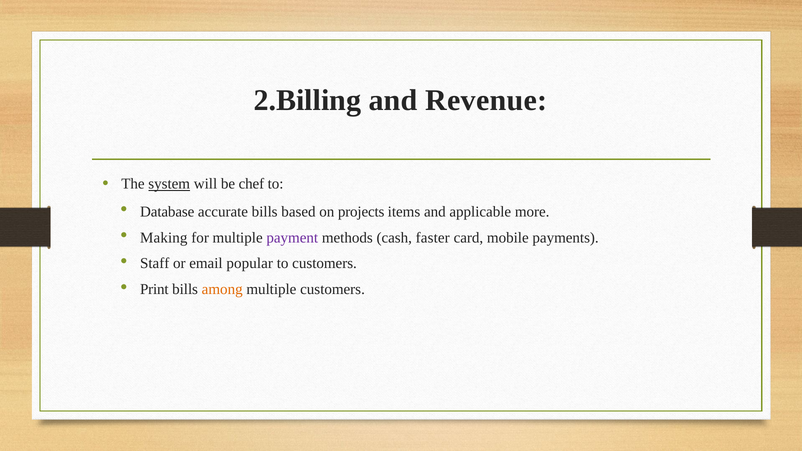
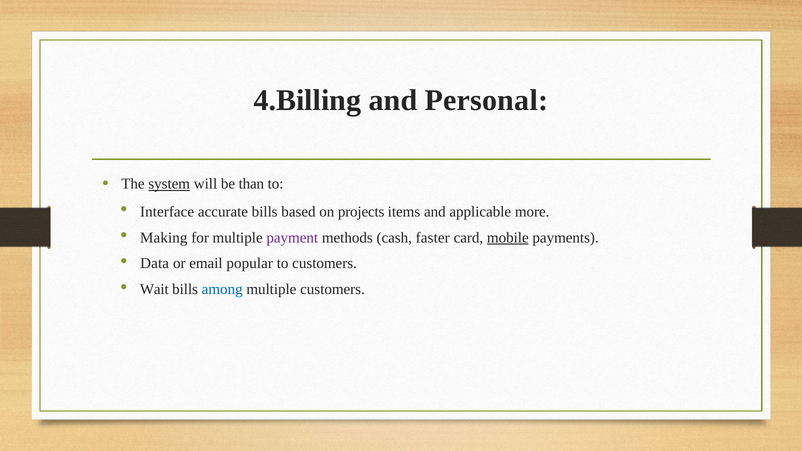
2.Billing: 2.Billing -> 4.Billing (307, 101)
Revenue: Revenue -> Personal (486, 101)
chef: chef -> than (251, 184)
Database: Database -> Interface (167, 212)
mobile underline: none -> present (508, 238)
Staff: Staff -> Data (155, 264)
Print: Print -> Wait (154, 290)
among colour: orange -> blue (222, 290)
